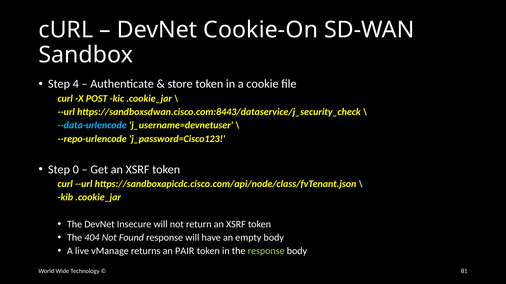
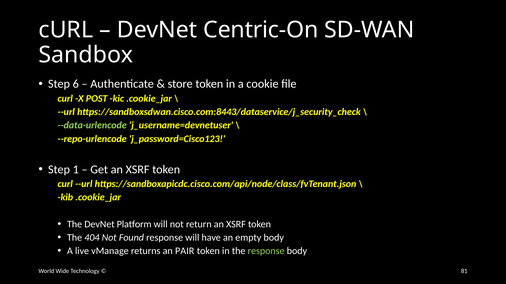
Cookie-On: Cookie-On -> Centric-On (261, 30)
4: 4 -> 6 (76, 84)
--data-urlencode colour: light blue -> light green (92, 126)
0: 0 -> 1 (76, 170)
Insecure: Insecure -> Platform (134, 225)
